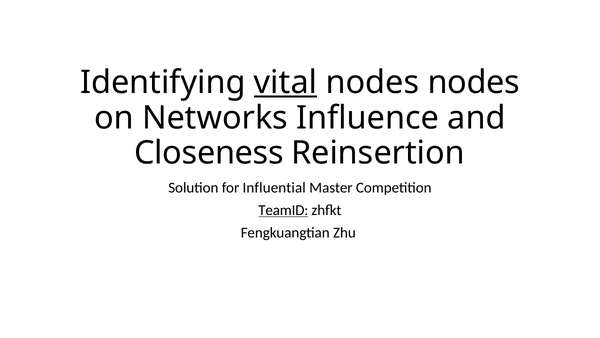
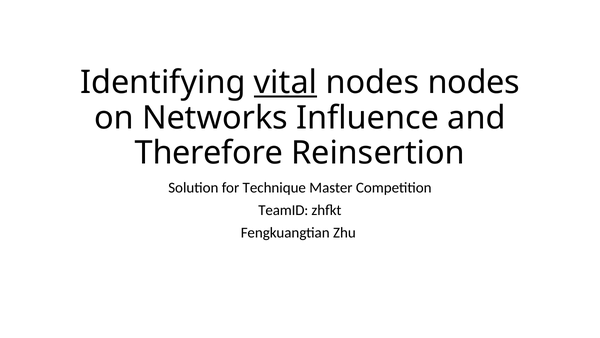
Closeness: Closeness -> Therefore (209, 153)
Influential: Influential -> Technique (274, 188)
TeamID underline: present -> none (283, 210)
